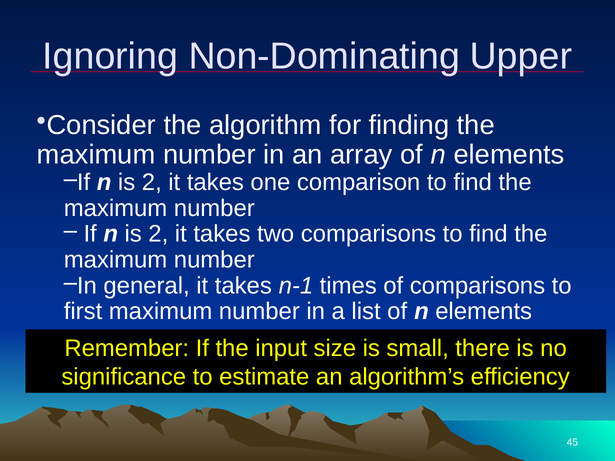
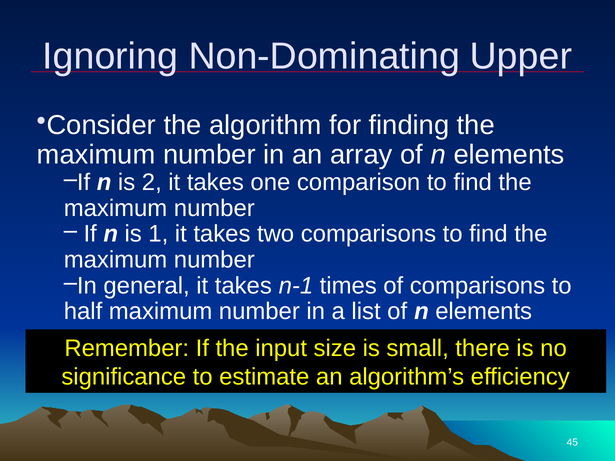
2: 2 -> 1 (158, 234)
first: first -> half (83, 312)
